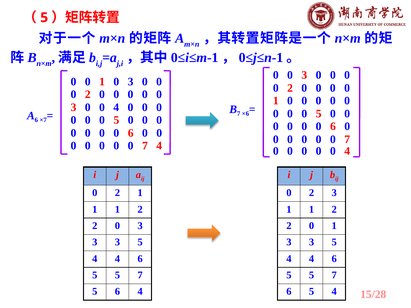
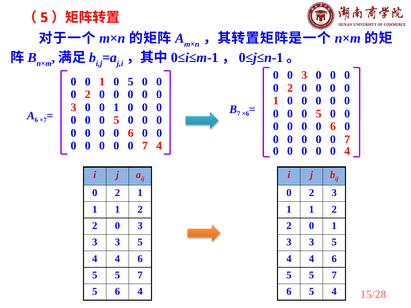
1 0 3: 3 -> 5 (131, 82)
3 0 0 4: 4 -> 1 (116, 107)
